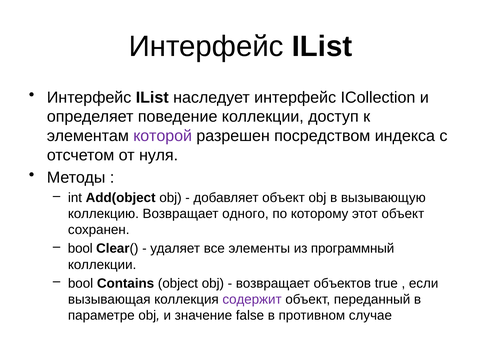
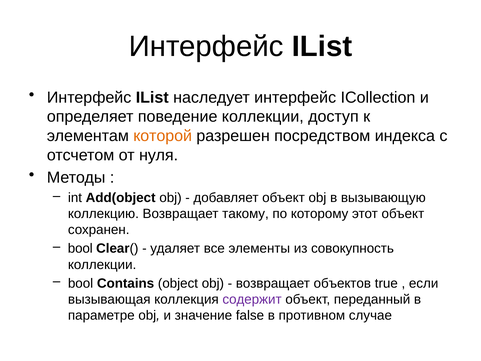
которой colour: purple -> orange (163, 136)
одного: одного -> такому (245, 214)
программный: программный -> совокупность (353, 248)
